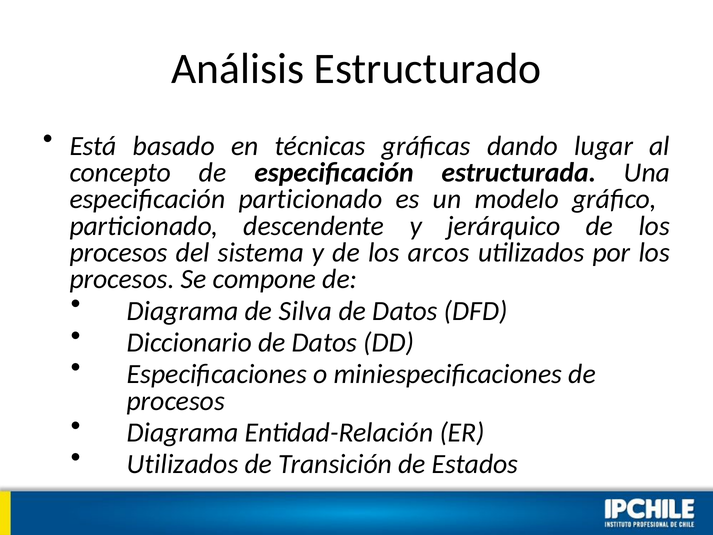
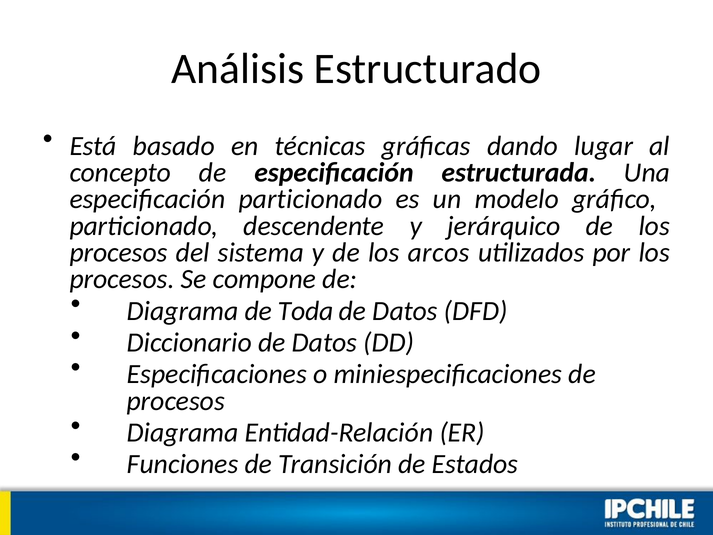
Silva: Silva -> Toda (306, 311)
Utilizados: Utilizados -> Funciones (183, 464)
